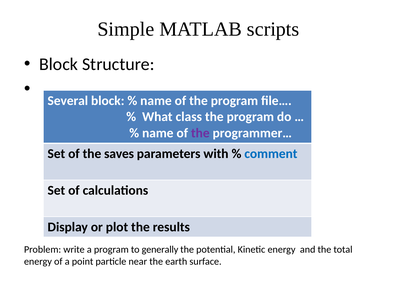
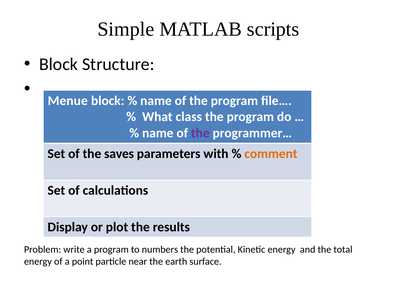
Several: Several -> Menue (68, 101)
comment colour: blue -> orange (271, 154)
generally: generally -> numbers (160, 250)
